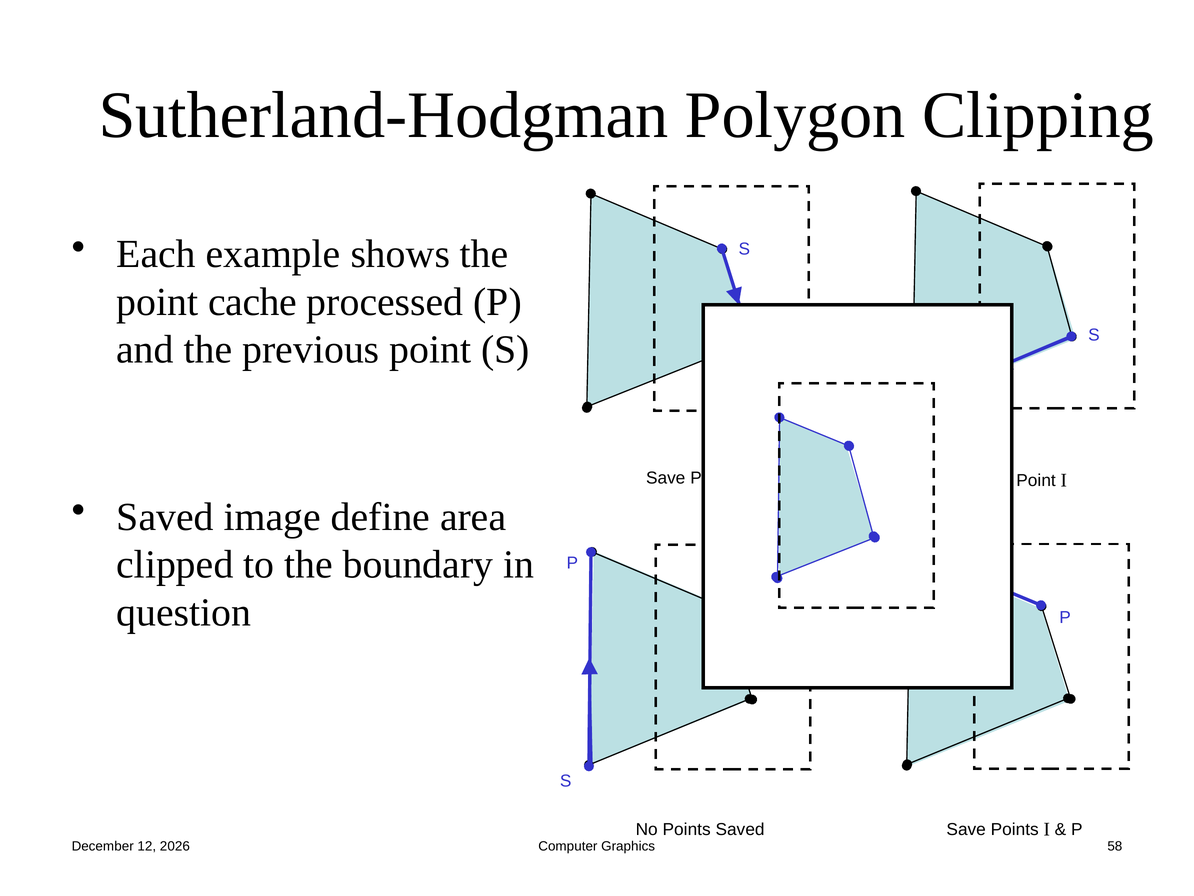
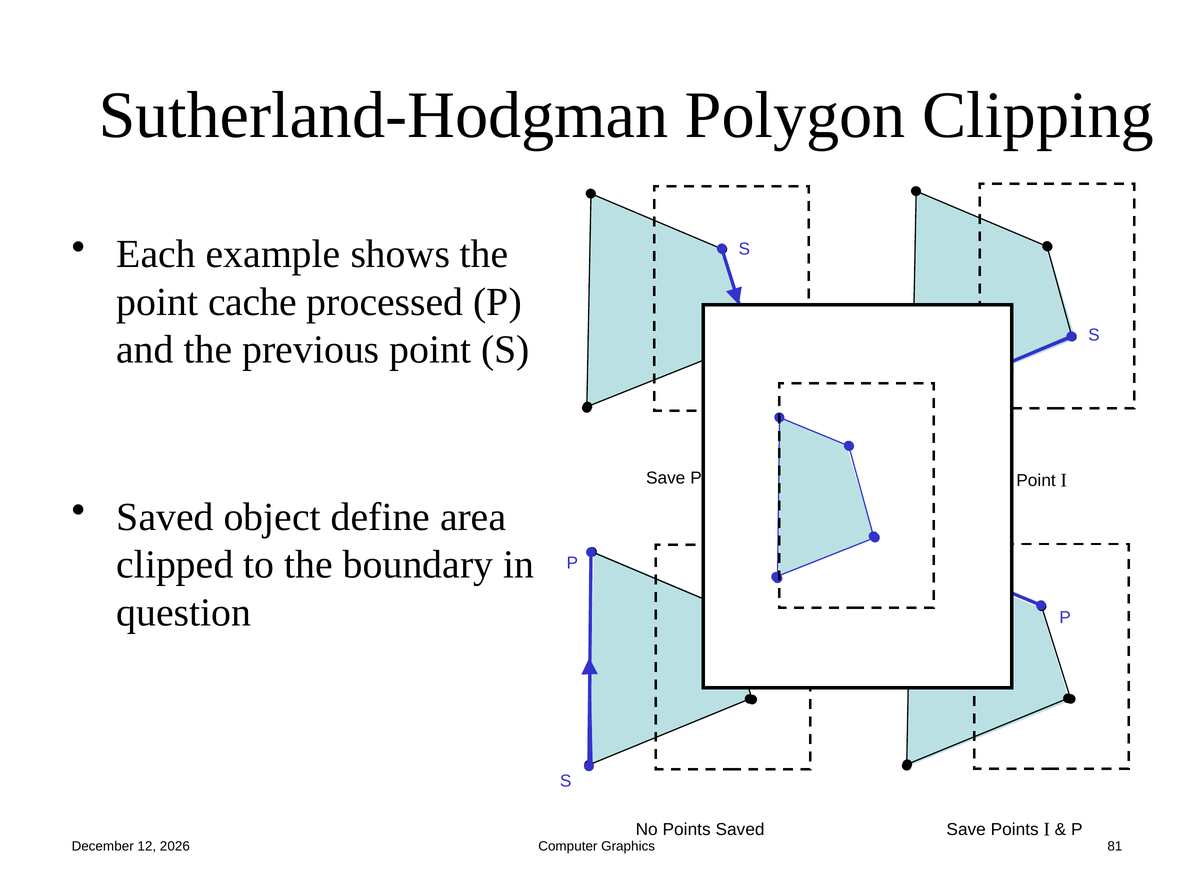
image: image -> object (272, 517)
58: 58 -> 81 (1115, 846)
